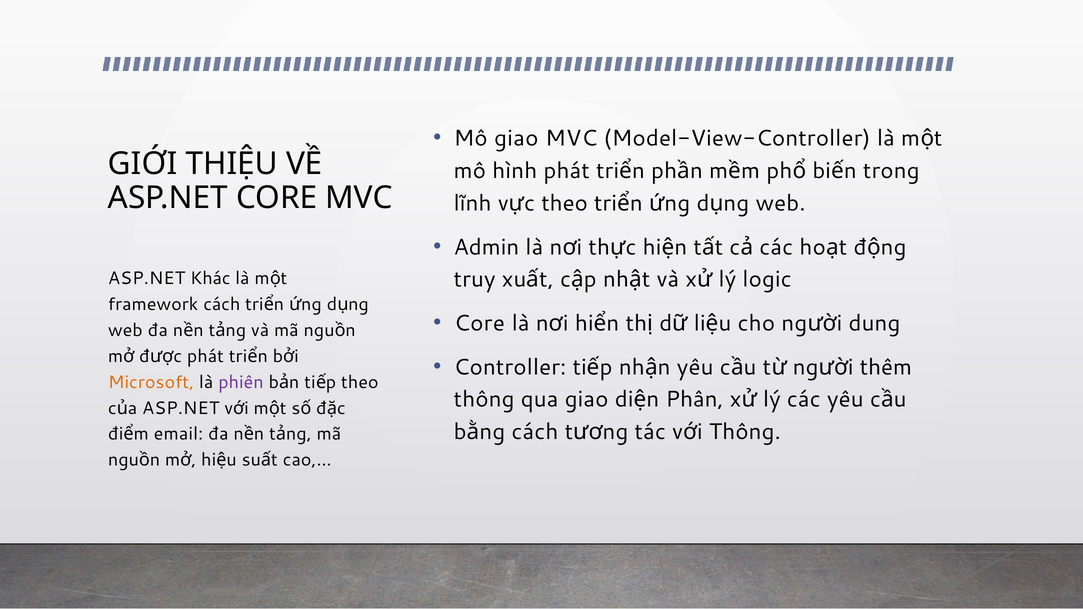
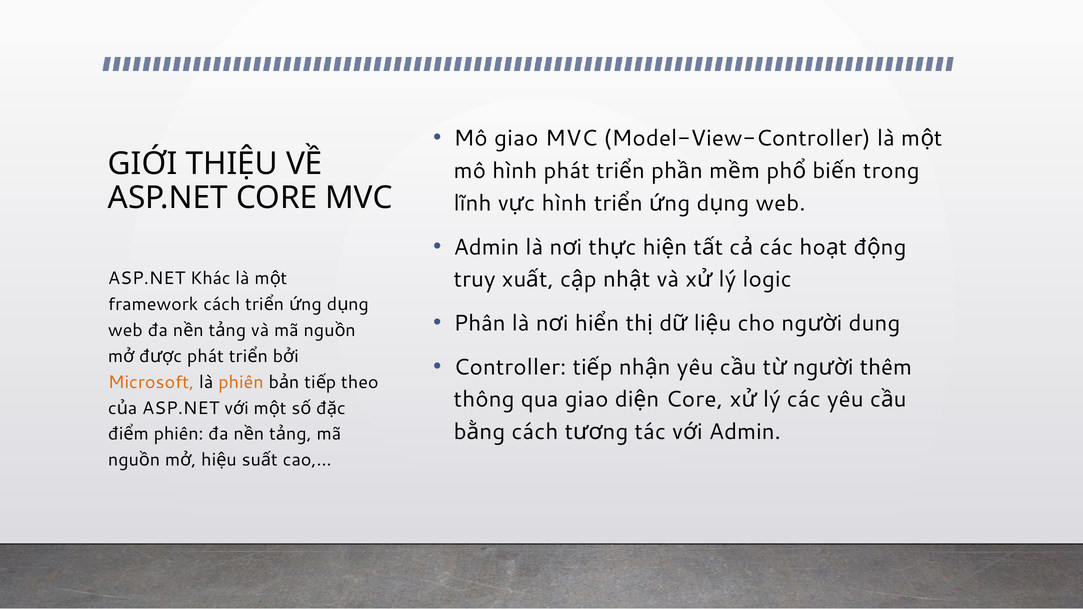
theo: theo -> hình (564, 203)
Core: Core -> Phân (480, 323)
phiên colour: purple -> orange (241, 382)
Phân: Phân -> Core (694, 400)
Thông: Thông -> Admin (745, 432)
email: email -> phiên (179, 434)
